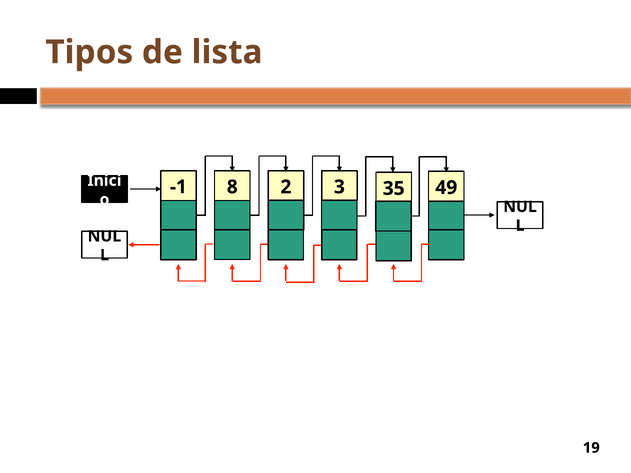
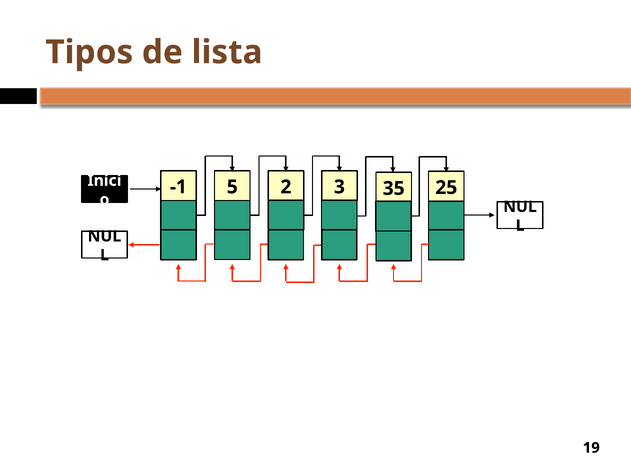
8: 8 -> 5 (232, 187)
49: 49 -> 25 (446, 188)
